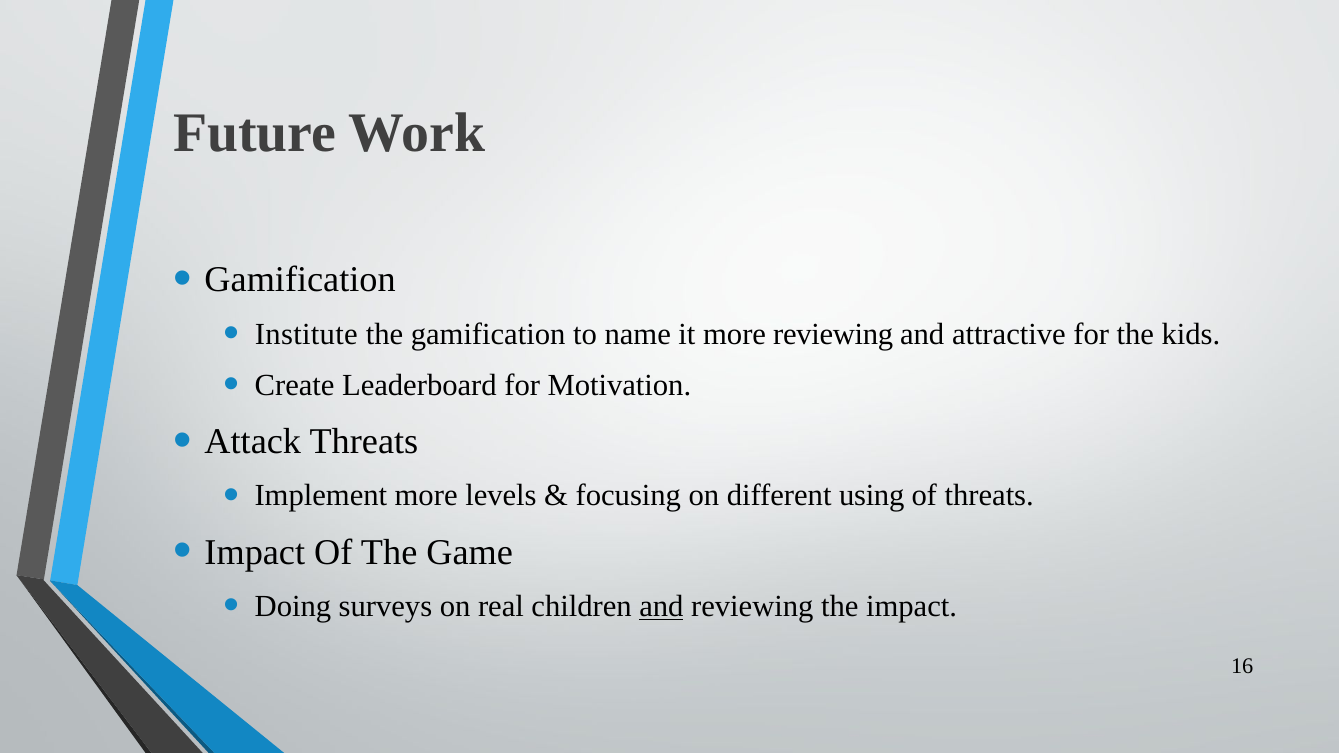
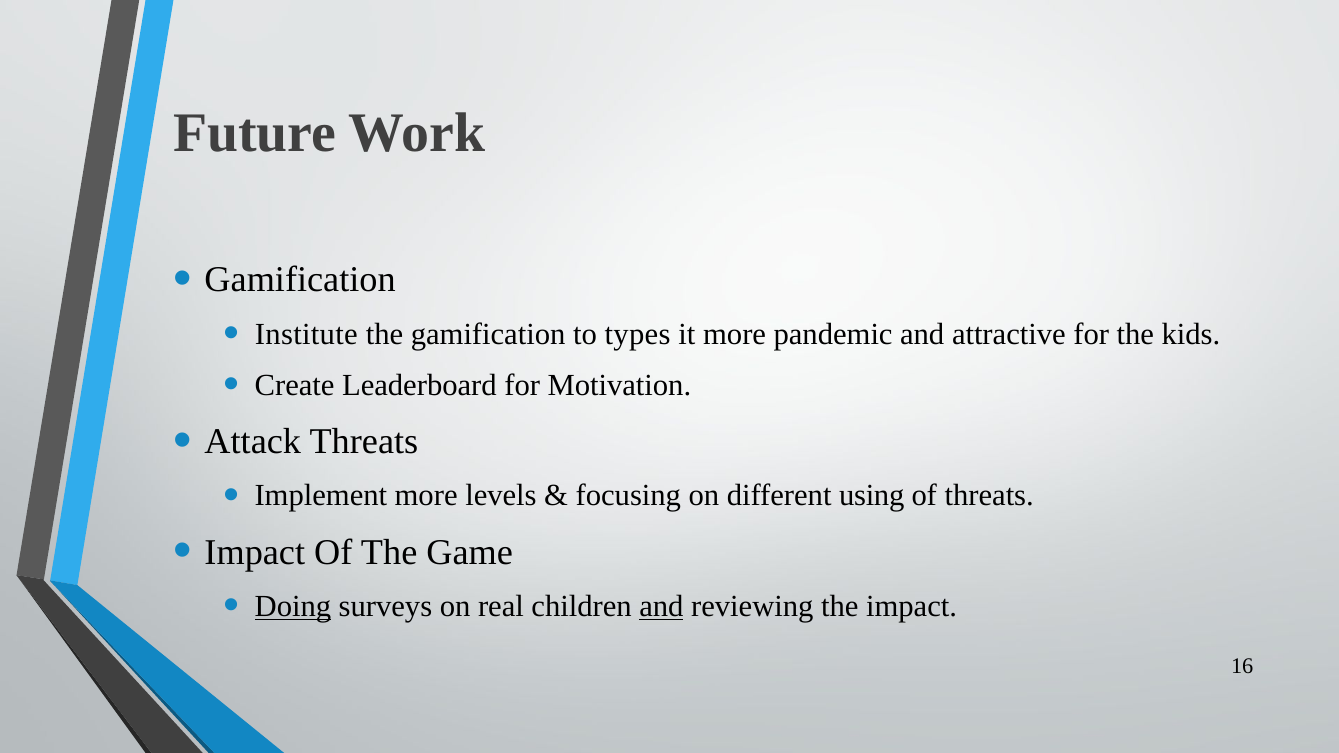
name: name -> types (638, 334)
more reviewing: reviewing -> pandemic (833, 334)
Doing underline: none -> present (293, 606)
